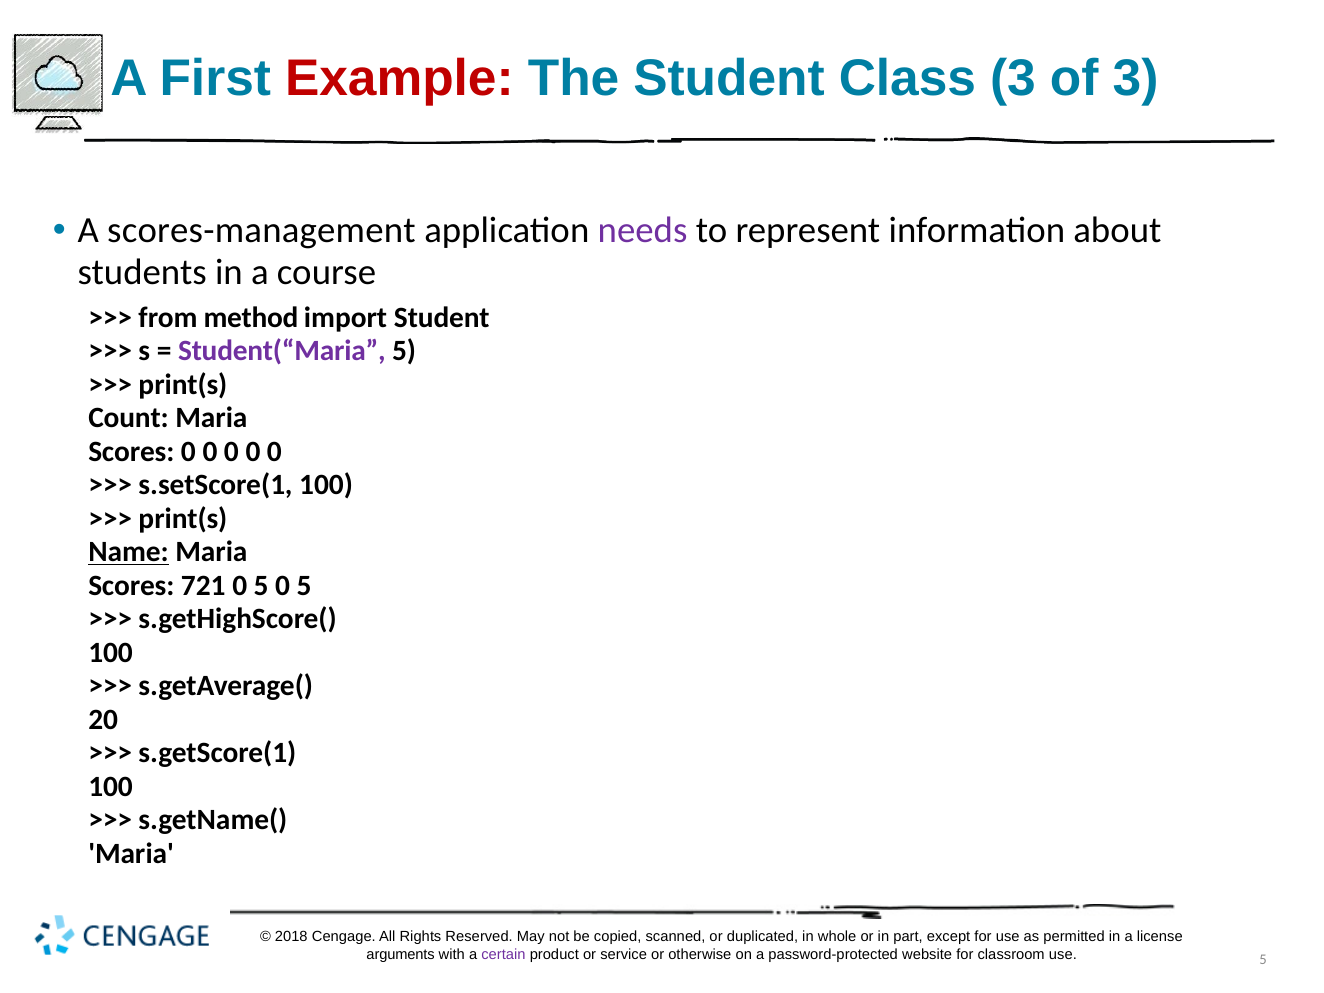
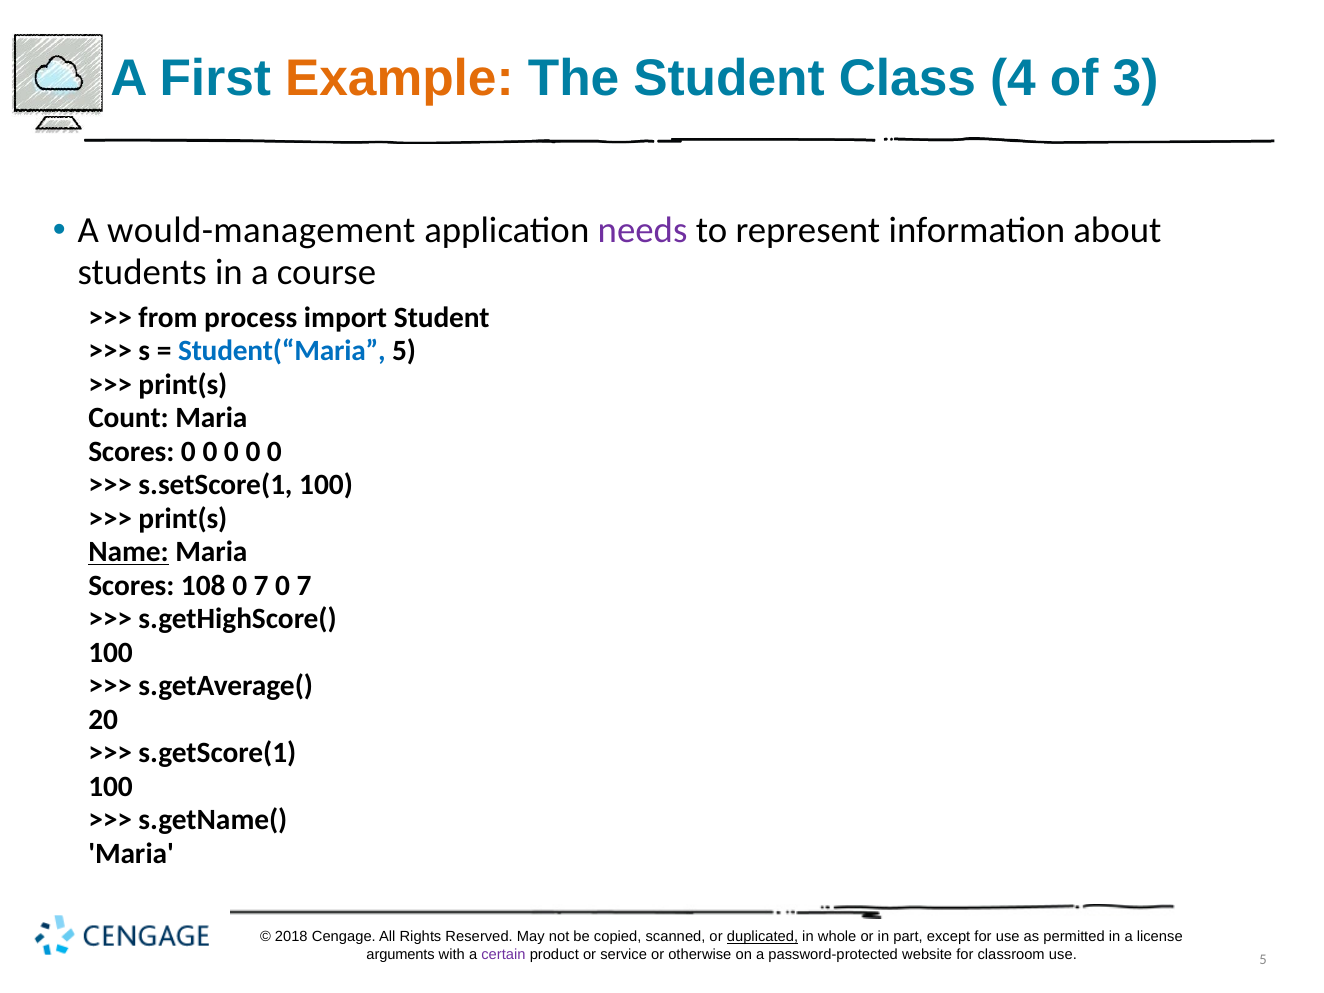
Example colour: red -> orange (399, 79)
Class 3: 3 -> 4 (1013, 79)
scores-management: scores-management -> would-management (261, 231)
method: method -> process (251, 317)
Student(“Maria colour: purple -> blue (282, 351)
721: 721 -> 108 (203, 585)
5: 5 -> 7 (261, 585)
5: 5 -> 7 (304, 585)
duplicated underline: none -> present (763, 937)
